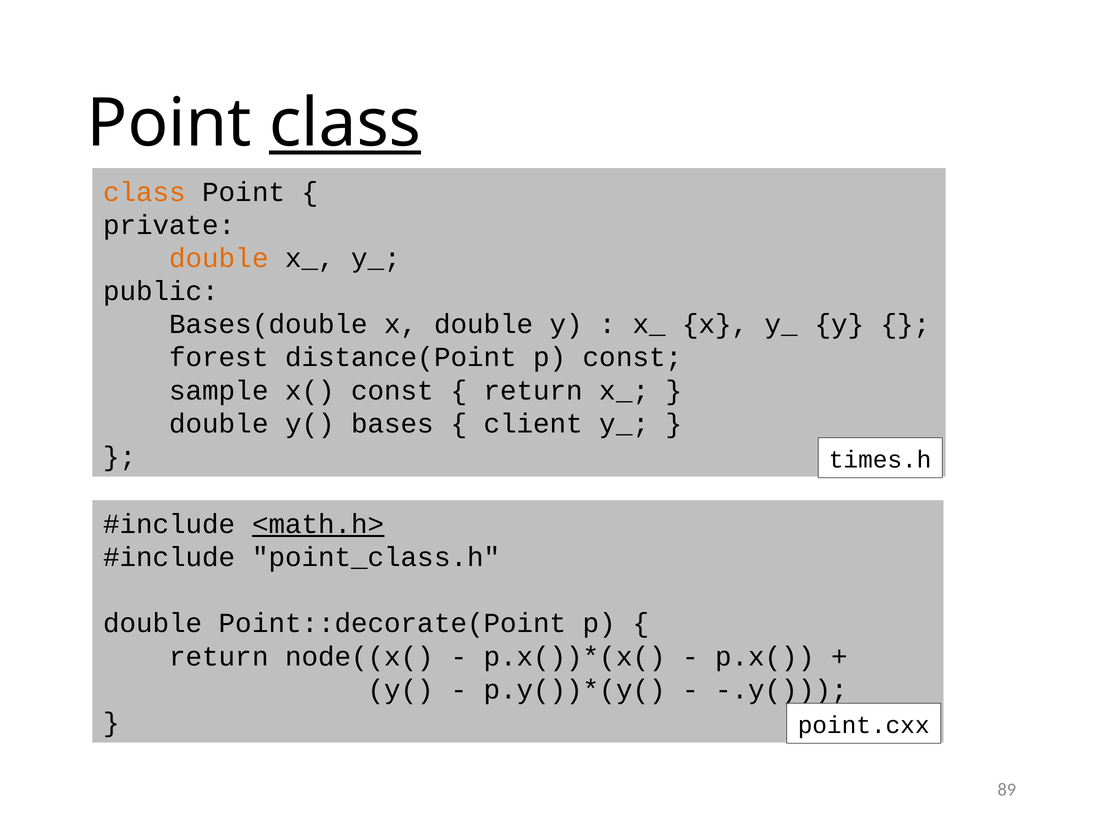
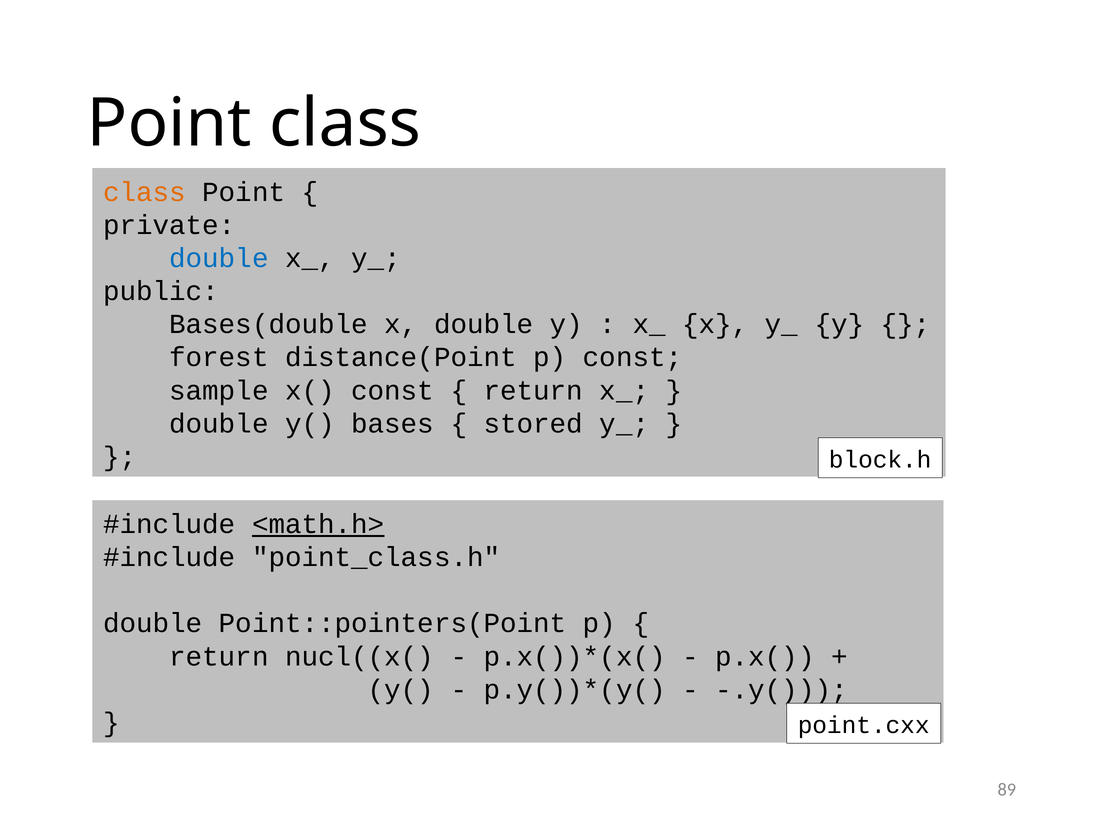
class underline: present -> none (345, 124)
double colour: orange -> blue (219, 258)
client: client -> stored (533, 424)
times.h: times.h -> block.h (880, 460)
Point::decorate(Point: Point::decorate(Point -> Point::pointers(Point (393, 624)
node((x(: node((x( -> nucl((x( (360, 657)
